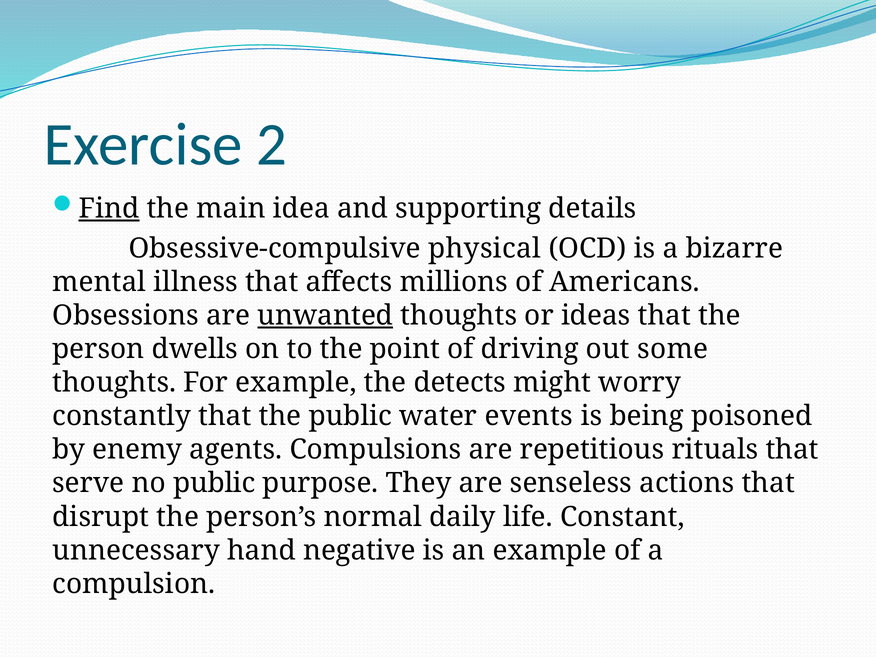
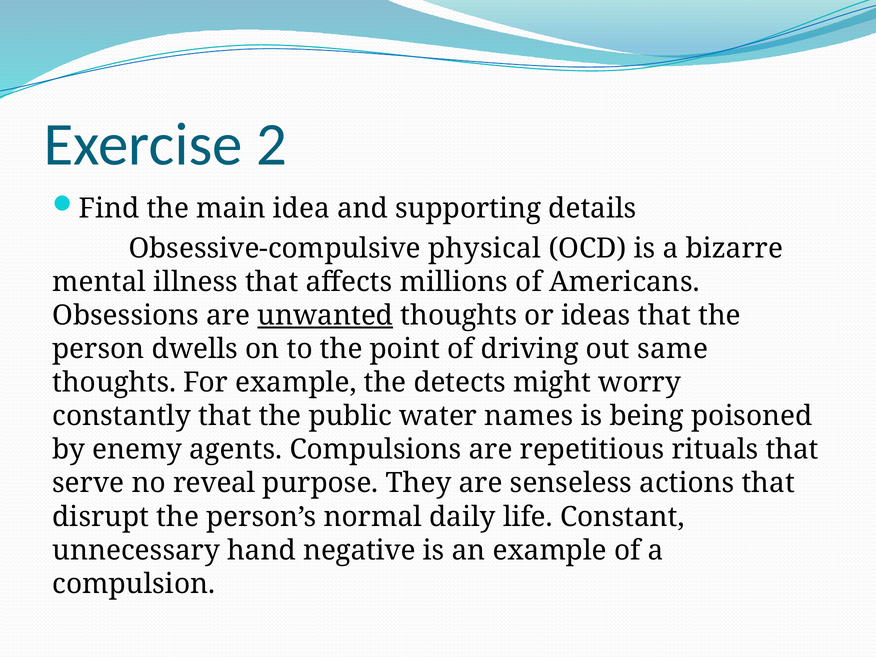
Find underline: present -> none (109, 208)
some: some -> same (673, 349)
events: events -> names (529, 416)
no public: public -> reveal (214, 483)
